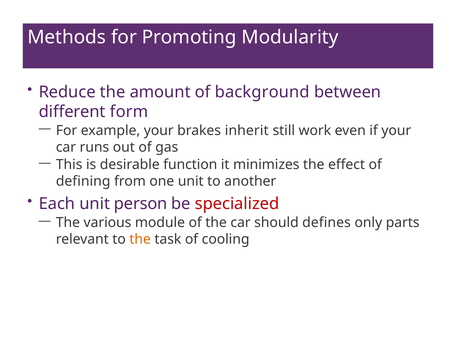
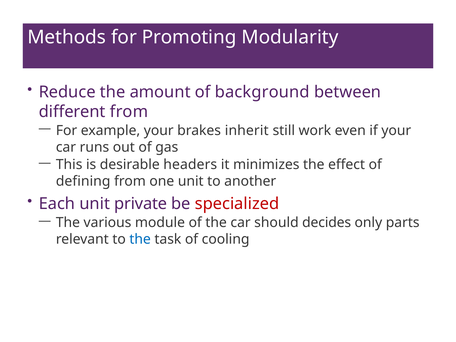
different form: form -> from (129, 112)
function: function -> headers (190, 165)
person: person -> private (141, 204)
defines: defines -> decides (327, 223)
the colour: orange -> blue (140, 239)
